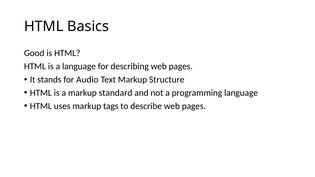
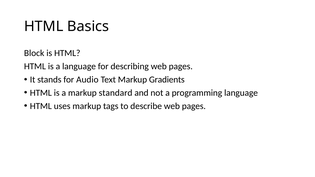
Good: Good -> Block (34, 53)
Structure: Structure -> Gradients (167, 80)
